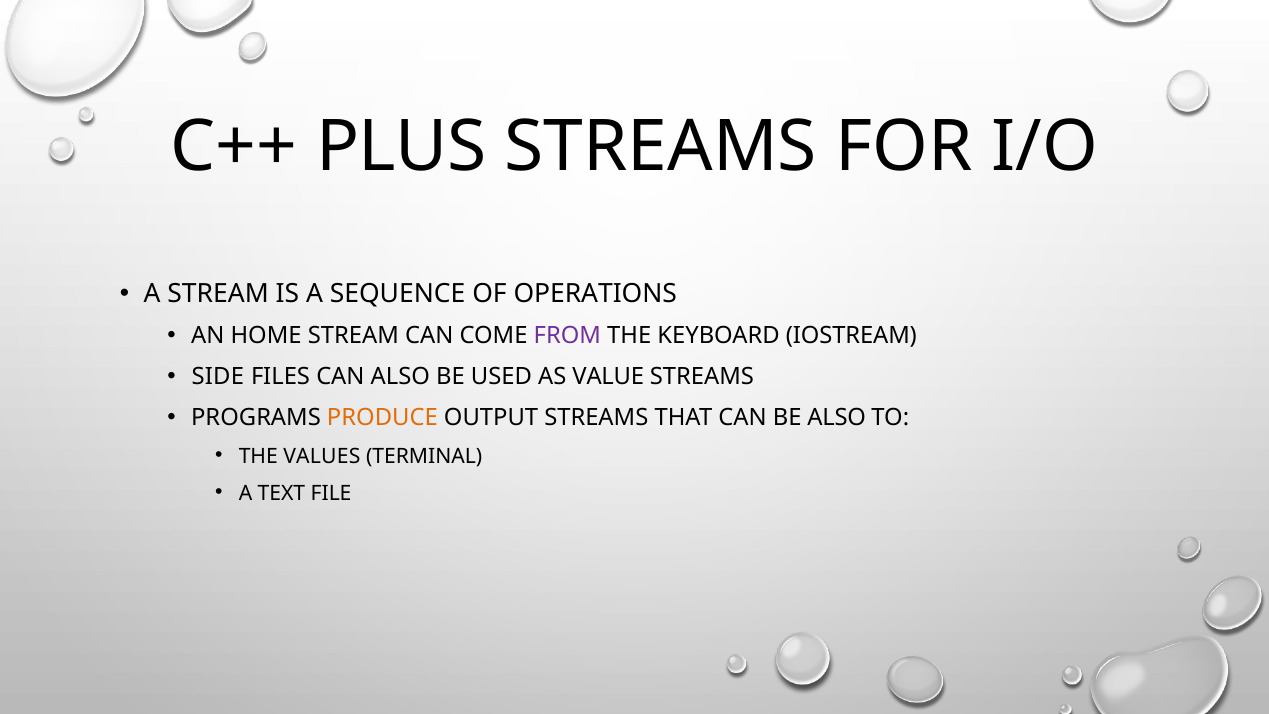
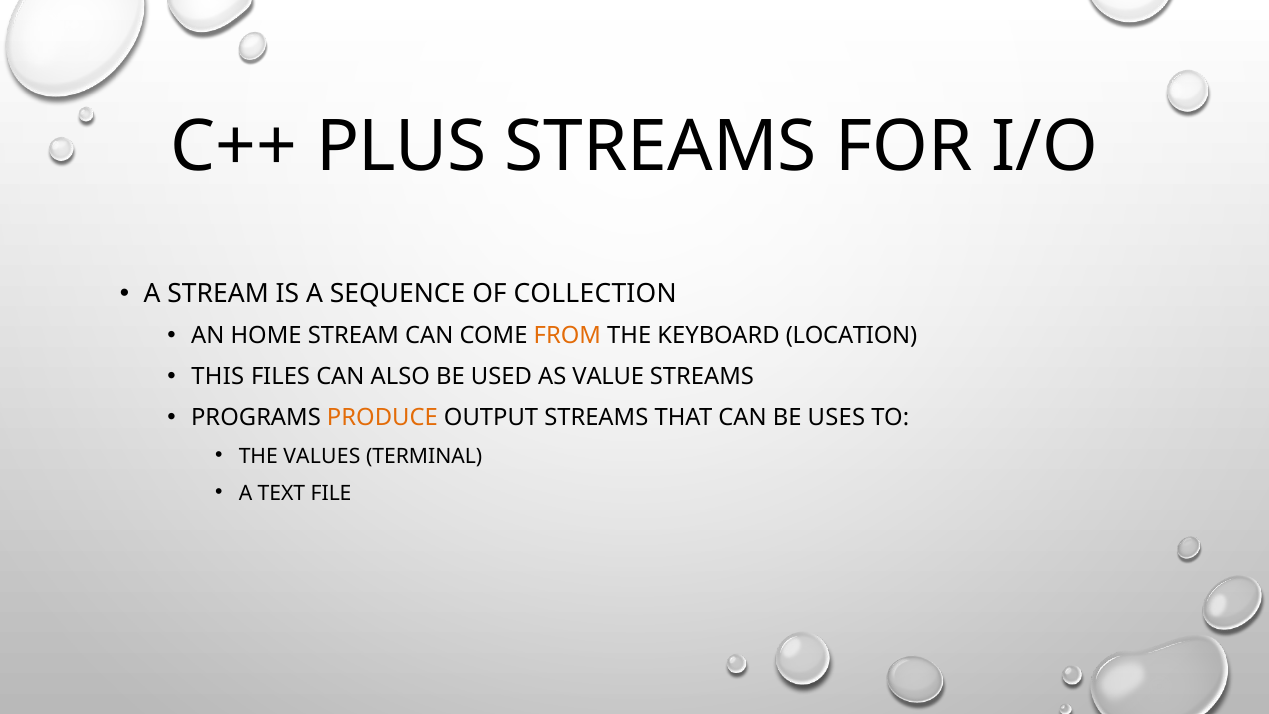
OPERATIONS: OPERATIONS -> COLLECTION (595, 294)
FROM colour: purple -> orange (567, 336)
IOSTREAM: IOSTREAM -> LOCATION (851, 336)
SIDE: SIDE -> THIS (218, 377)
BE ALSO: ALSO -> USES (836, 418)
